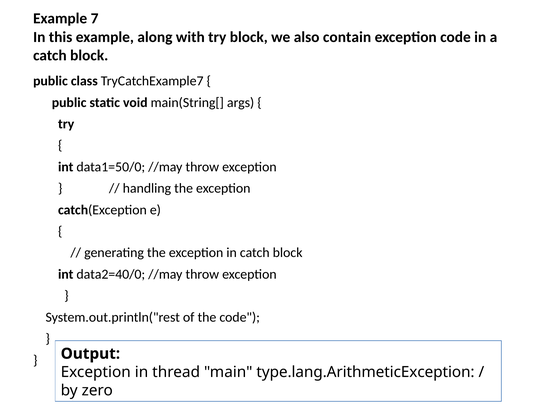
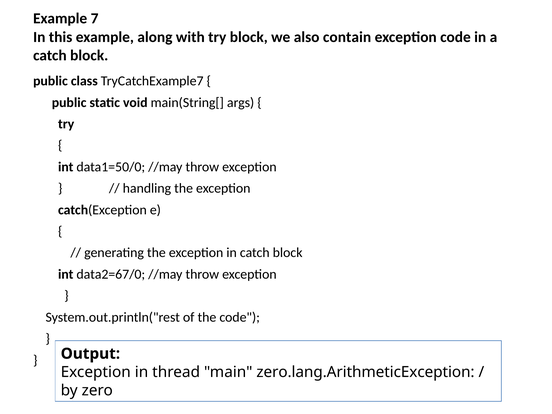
data2=40/0: data2=40/0 -> data2=67/0 (111, 274)
type.lang.ArithmeticException: type.lang.ArithmeticException -> zero.lang.ArithmeticException (365, 372)
